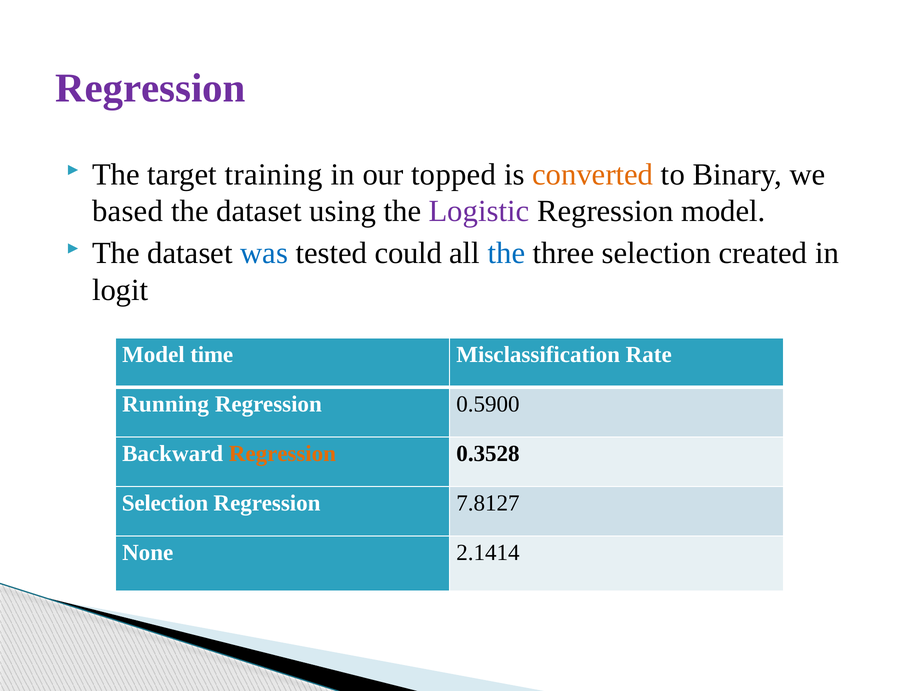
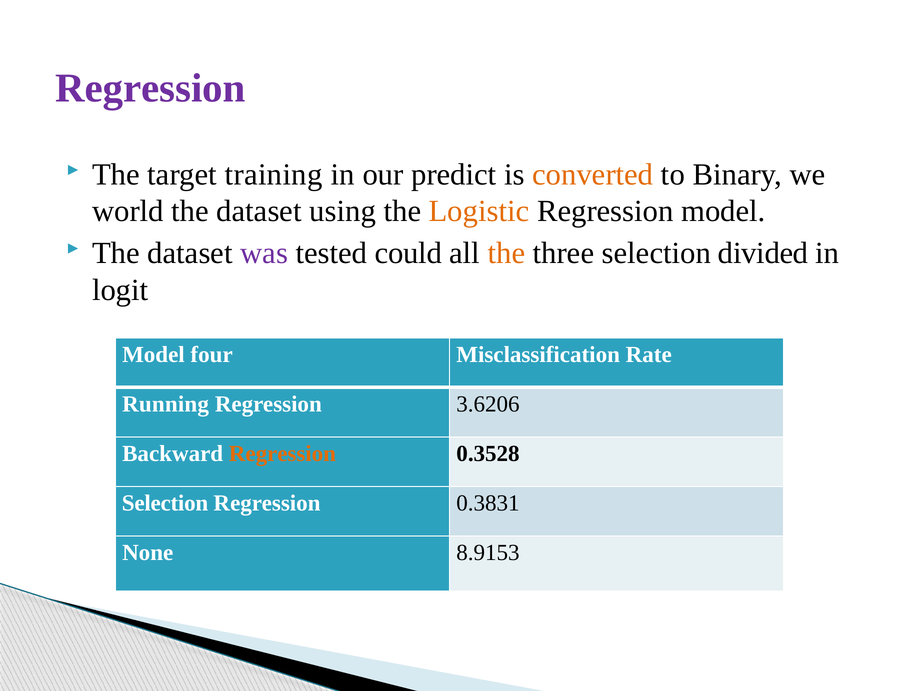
topped: topped -> predict (454, 175)
based: based -> world (128, 211)
Logistic colour: purple -> orange (479, 211)
was colour: blue -> purple (264, 253)
the colour: blue -> orange (506, 253)
created: created -> divided (763, 253)
time: time -> four (212, 355)
0.5900: 0.5900 -> 3.6206 (488, 404)
7.8127: 7.8127 -> 0.3831 (488, 504)
2.1414: 2.1414 -> 8.9153 (488, 553)
